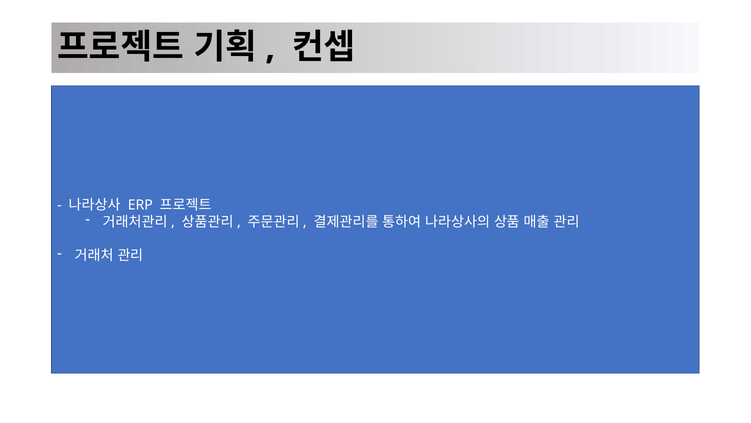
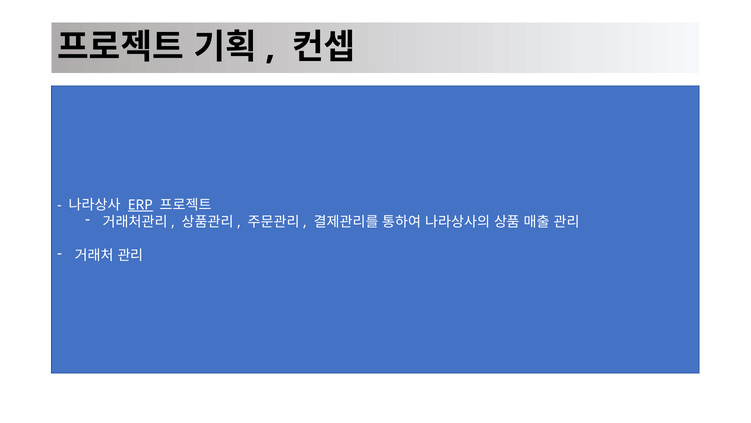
ERP underline: none -> present (140, 205)
